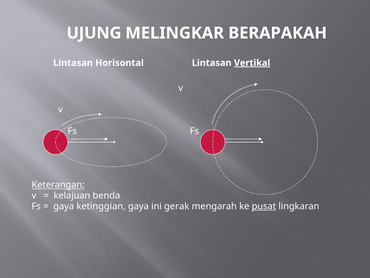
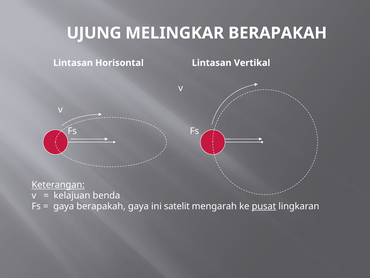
Vertikal underline: present -> none (252, 63)
gaya ketinggian: ketinggian -> berapakah (101, 206)
gerak: gerak -> satelit (177, 206)
